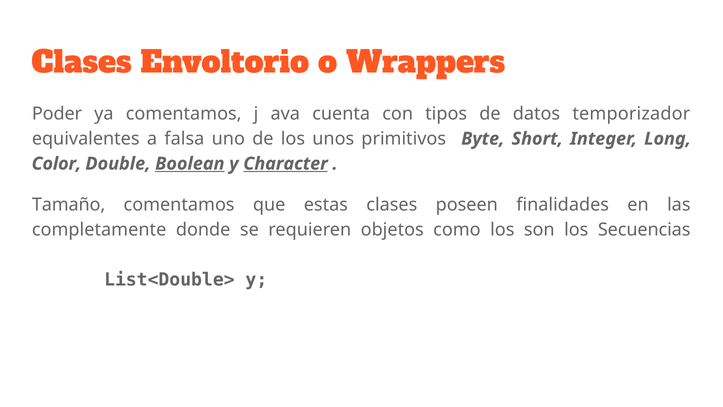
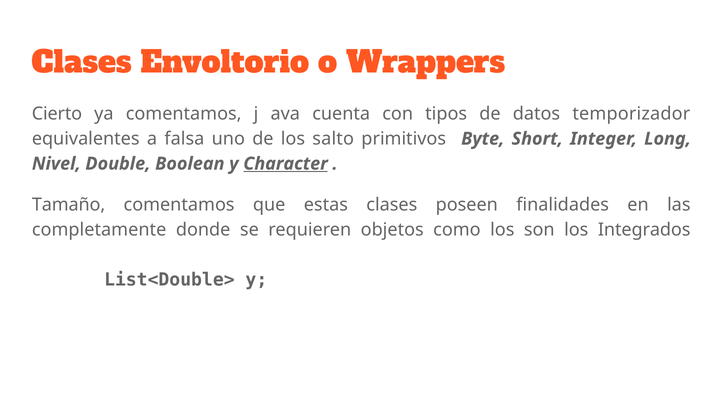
Poder: Poder -> Cierto (57, 114)
unos: unos -> salto (333, 139)
Color: Color -> Nivel (56, 164)
Boolean underline: present -> none (190, 164)
Secuencias: Secuencias -> Integrados (644, 229)
